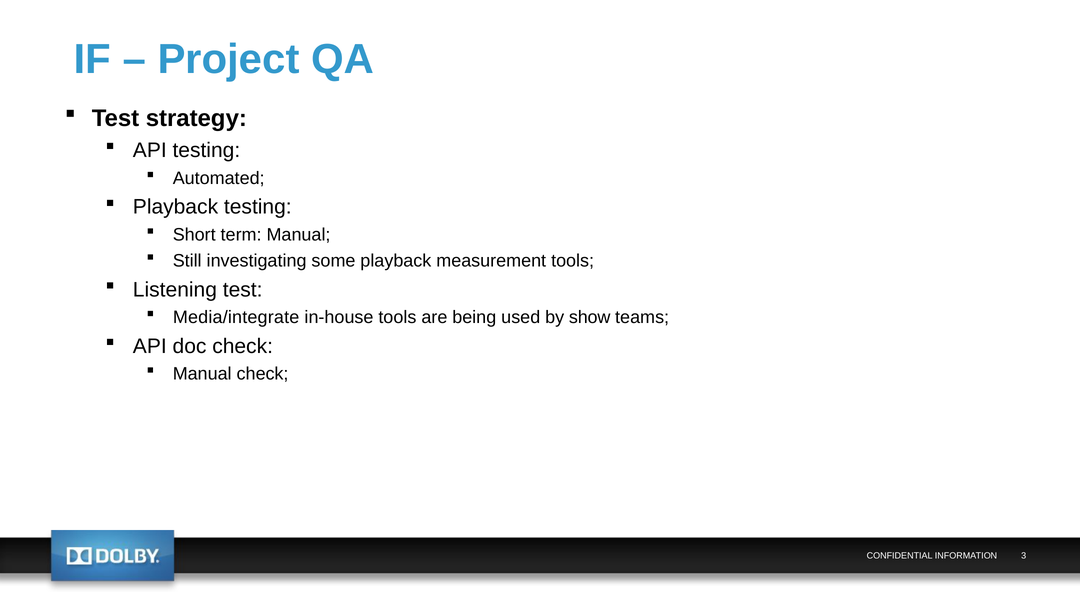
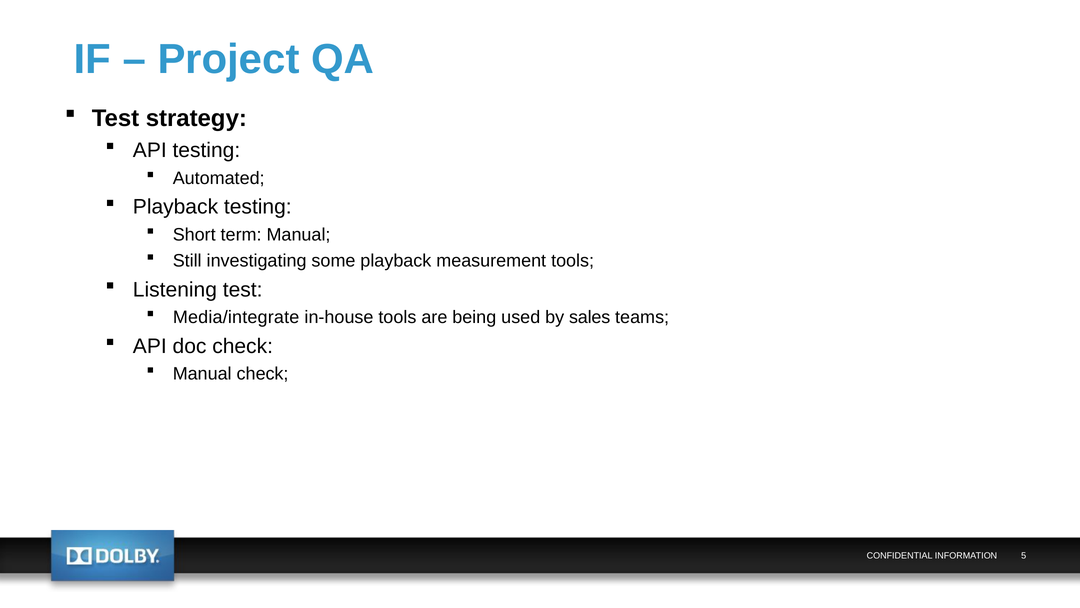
show: show -> sales (590, 317)
3: 3 -> 5 (1024, 556)
